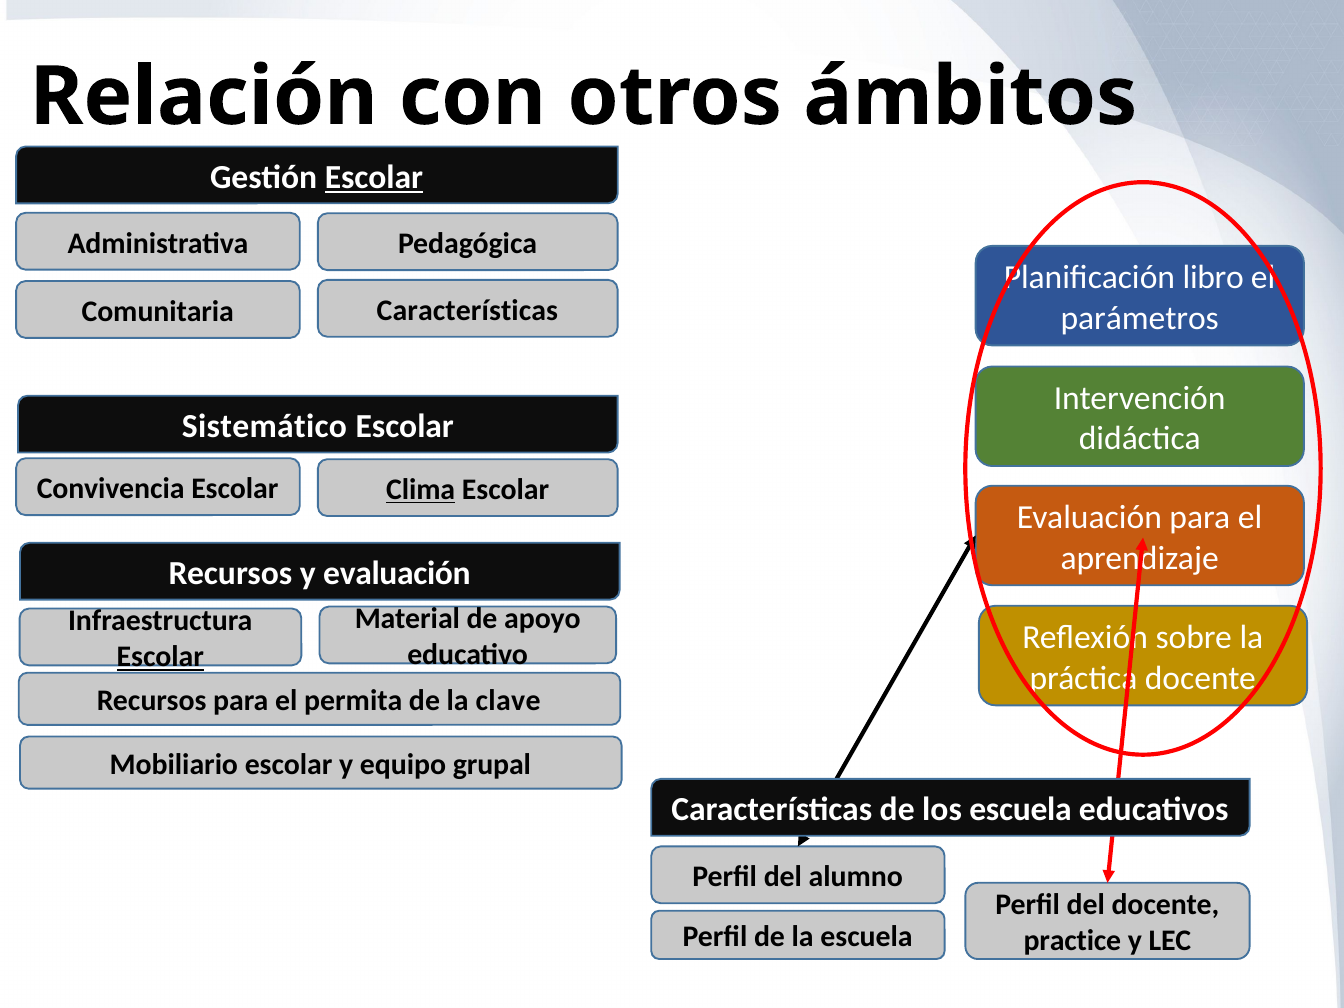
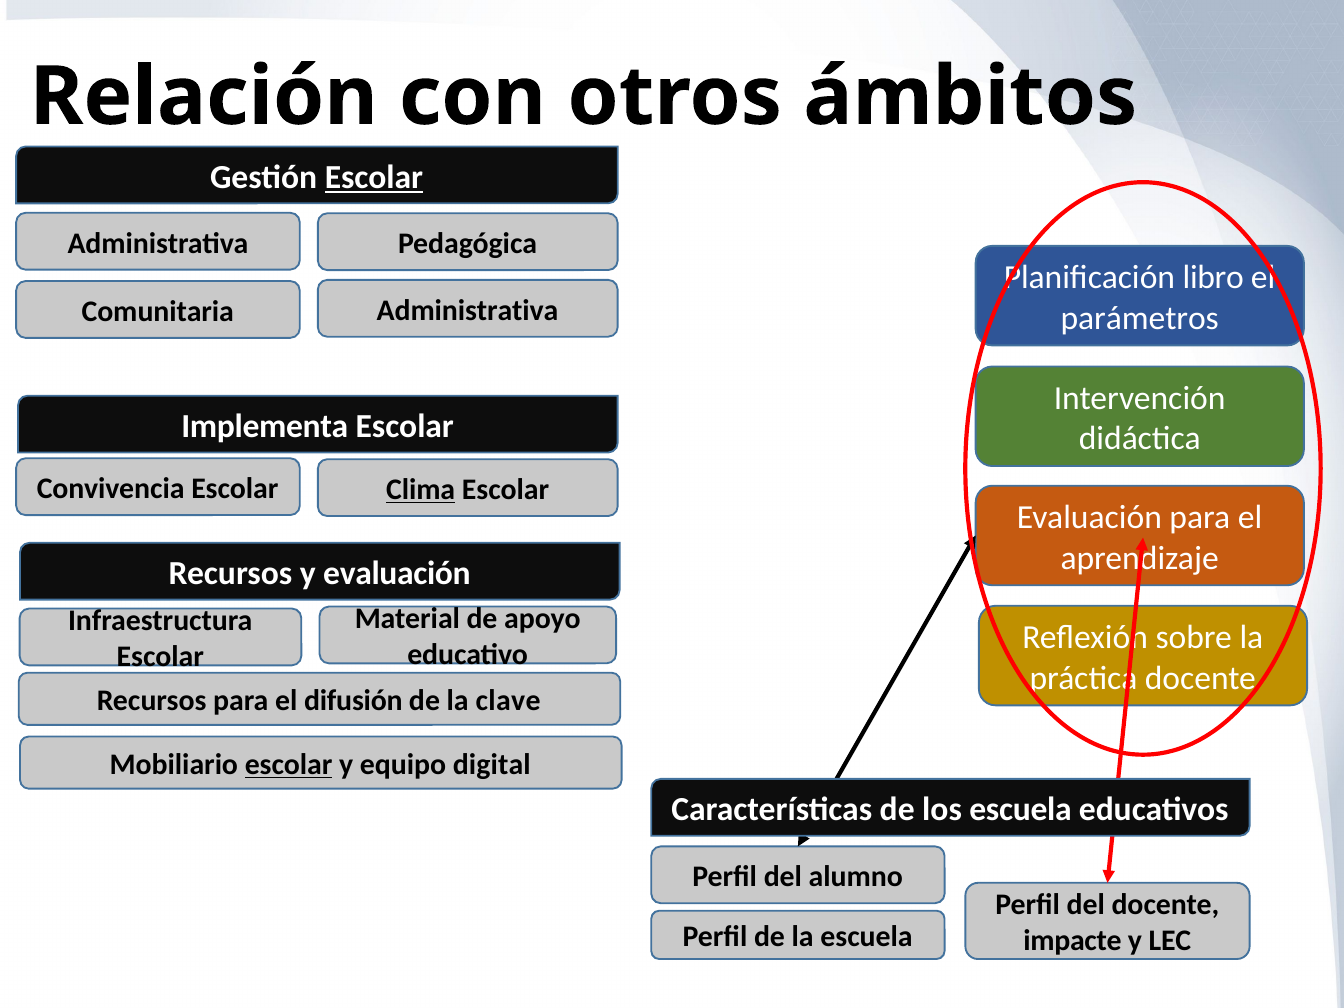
Características: Características -> Administrativa (468, 310)
Sistemático: Sistemático -> Implementa (265, 426)
Escolar underline: present -> none (160, 657)
permita: permita -> difusión (353, 701)
escolar underline: none -> present (289, 765)
grupal: grupal -> digital (492, 765)
practice: practice -> impacte (1072, 941)
